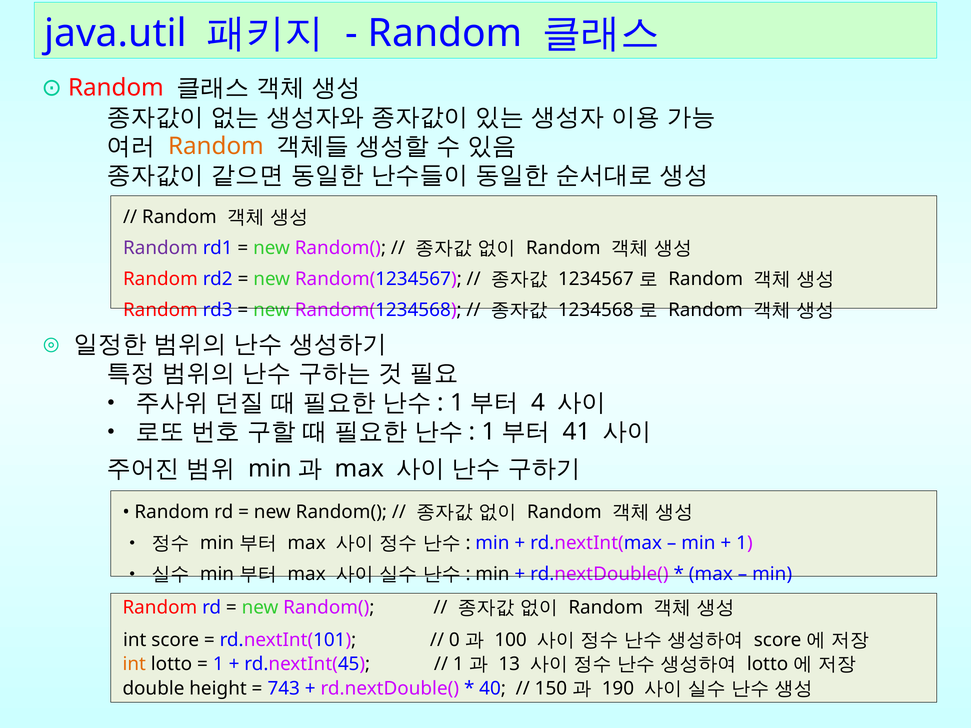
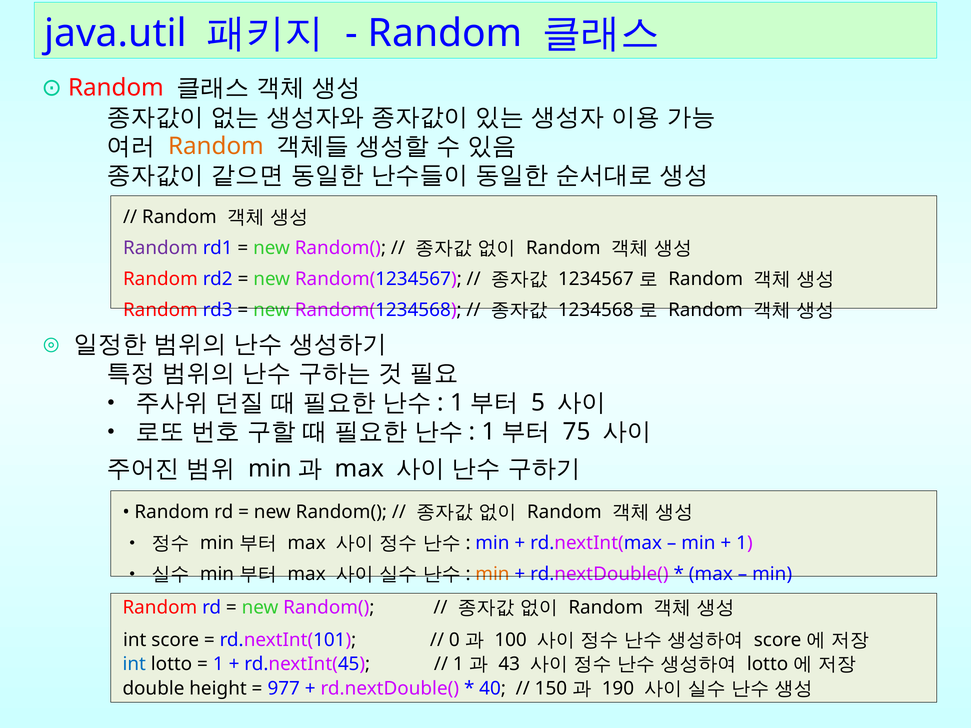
4: 4 -> 5 (538, 403)
41: 41 -> 75 (577, 432)
min colour: black -> orange (492, 574)
int colour: orange -> blue (134, 664)
13: 13 -> 43 (509, 664)
743: 743 -> 977 (284, 689)
